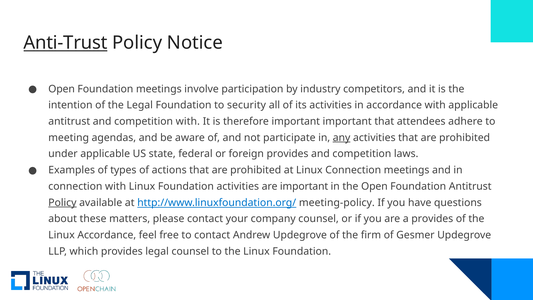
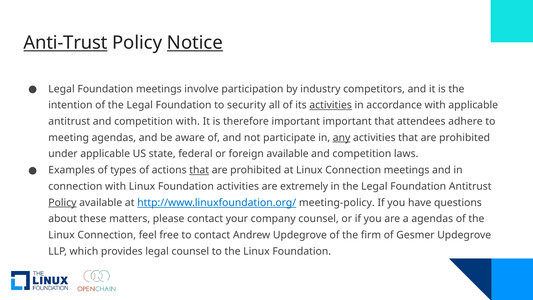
Notice underline: none -> present (195, 43)
Open: Open -> Legal (62, 89)
activities underline: none -> present (331, 105)
foreign provides: provides -> available (288, 154)
that underline: none -> present (199, 170)
are important: important -> extremely (304, 186)
in the Open: Open -> Legal (374, 186)
a provides: provides -> agendas (432, 219)
Accordance: Accordance -> Connection (107, 235)
